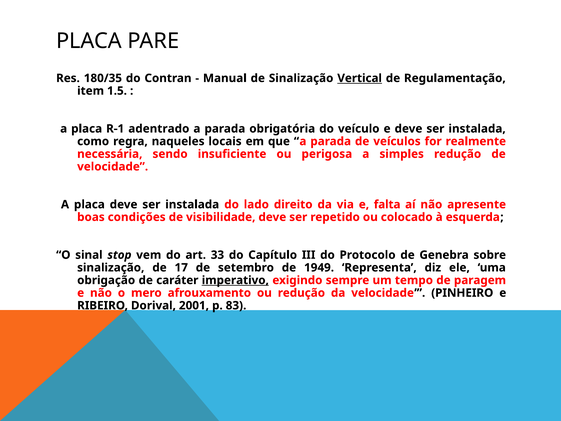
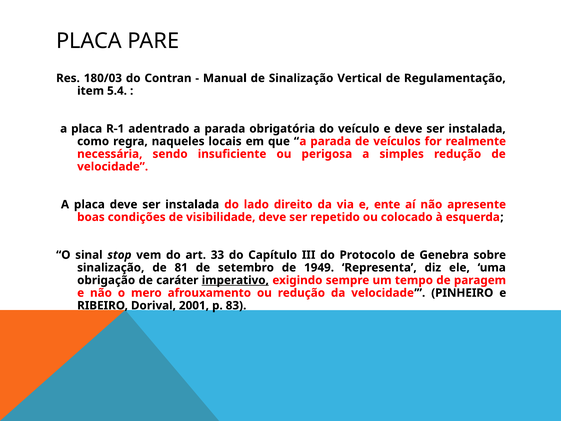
180/35: 180/35 -> 180/03 (103, 78)
Vertical underline: present -> none (360, 78)
1.5: 1.5 -> 5.4 (117, 91)
falta: falta -> ente (387, 204)
17: 17 -> 81 (181, 267)
